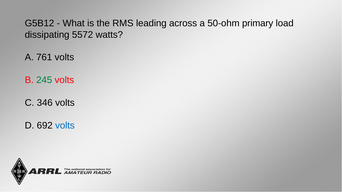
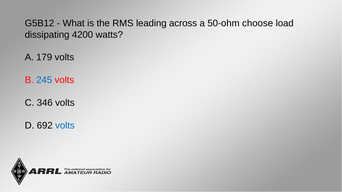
primary: primary -> choose (258, 23)
5572: 5572 -> 4200 (83, 35)
761: 761 -> 179 (44, 57)
245 colour: green -> blue (44, 80)
